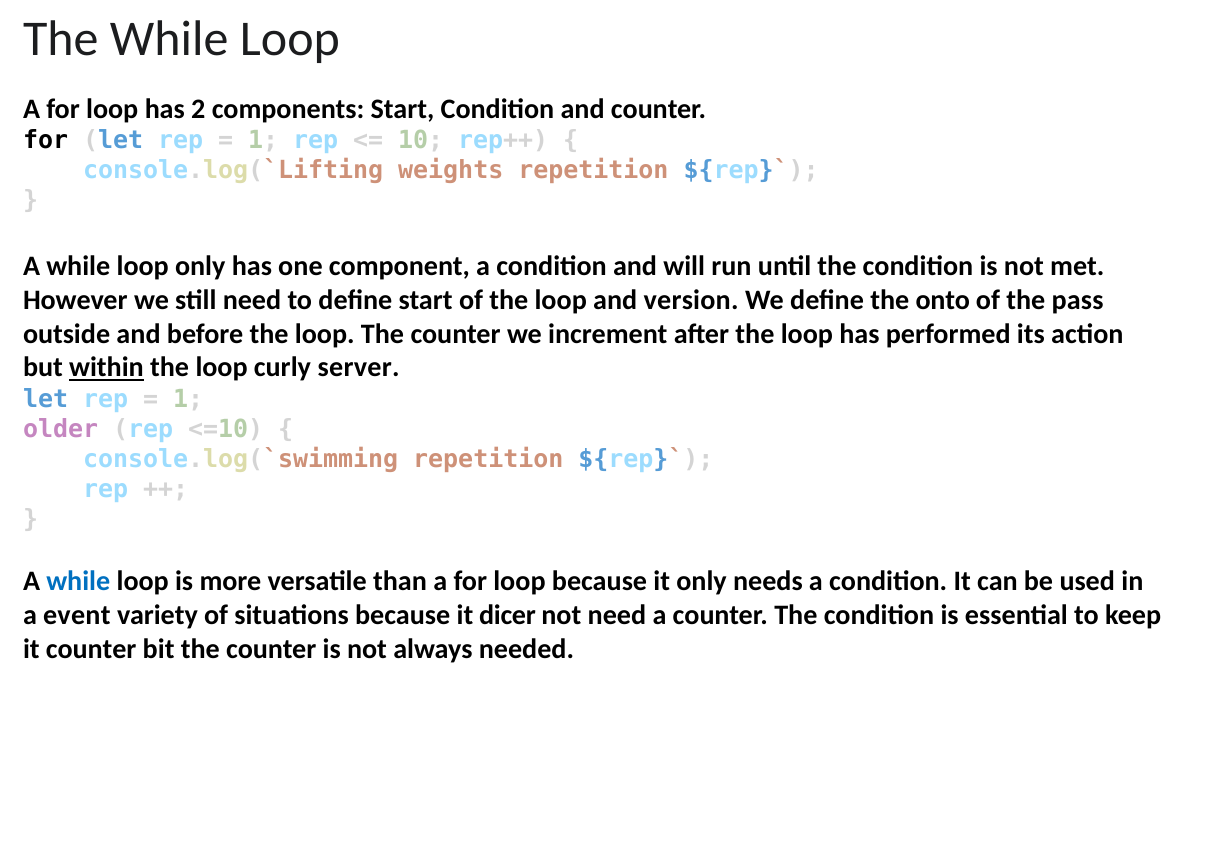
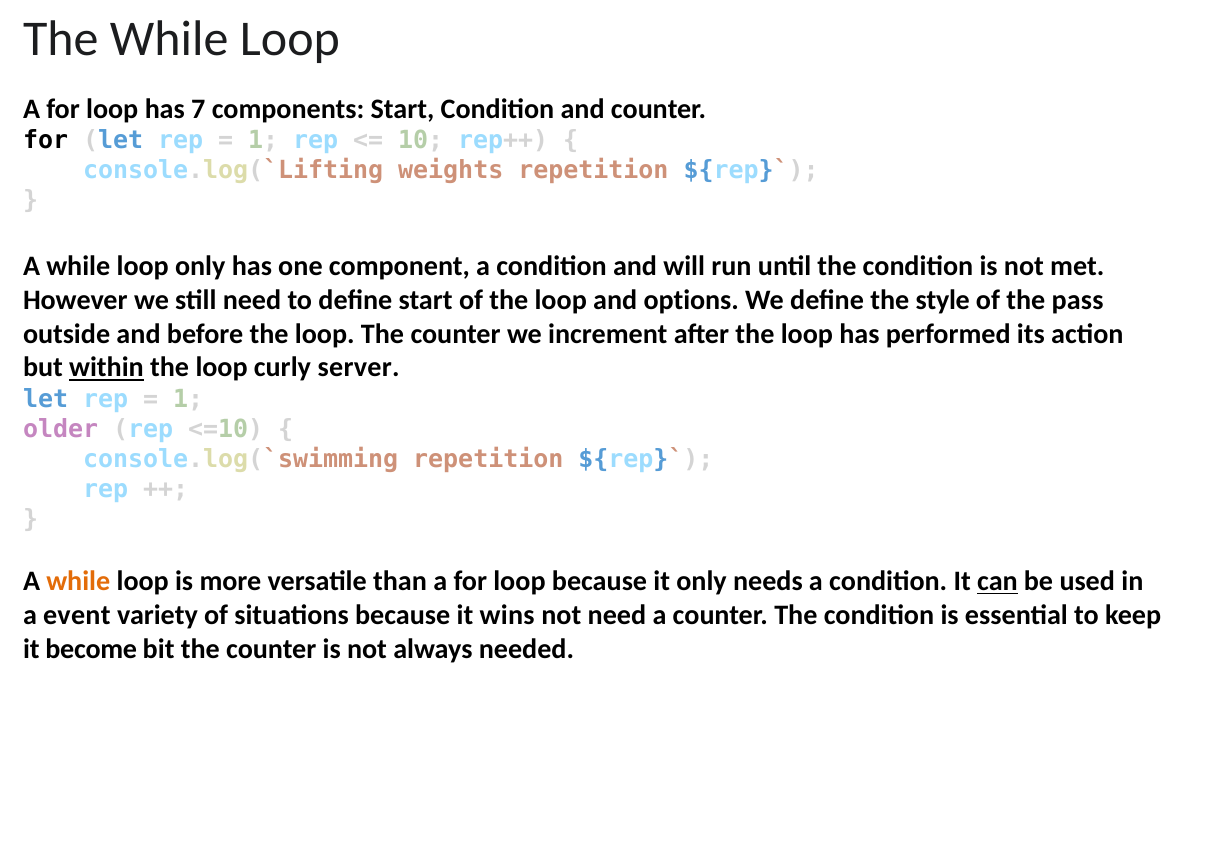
2: 2 -> 7 (198, 109)
version: version -> options (691, 300)
onto: onto -> style (943, 300)
while colour: blue -> orange (78, 581)
can underline: none -> present (997, 581)
dicer: dicer -> wins (507, 615)
it counter: counter -> become (91, 649)
